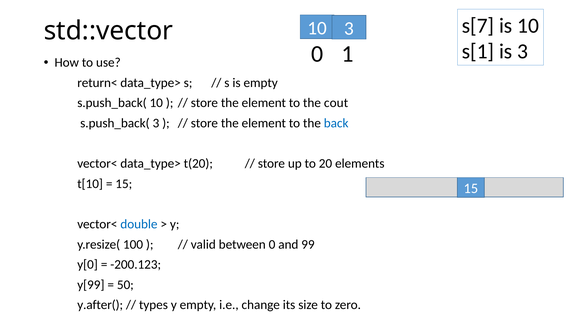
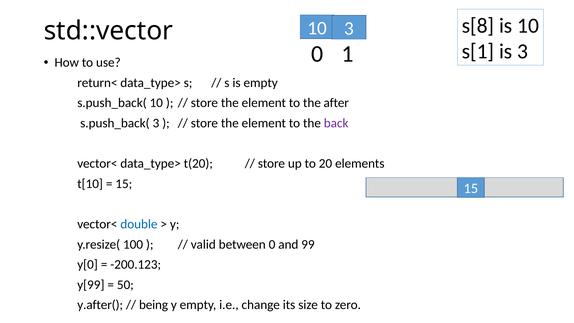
s[7: s[7 -> s[8 (478, 26)
cout: cout -> after (336, 103)
back colour: blue -> purple (336, 123)
types: types -> being (154, 305)
